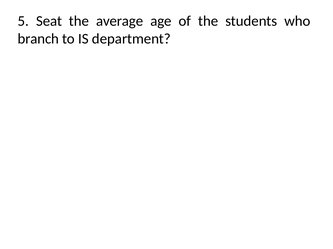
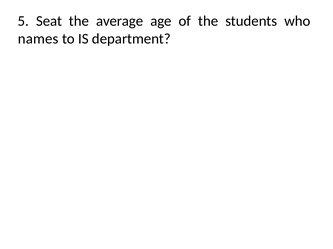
branch: branch -> names (38, 39)
